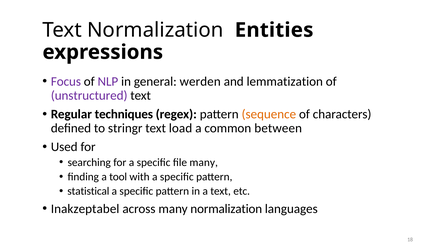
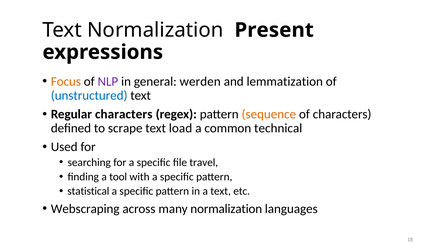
Entities: Entities -> Present (274, 30)
Focus colour: purple -> orange (66, 82)
unstructured colour: purple -> blue (89, 96)
Regular techniques: techniques -> characters (124, 114)
stringr: stringr -> scrape (125, 129)
between: between -> technical (278, 129)
file many: many -> travel (204, 163)
Inakzeptabel: Inakzeptabel -> Webscraping (85, 209)
